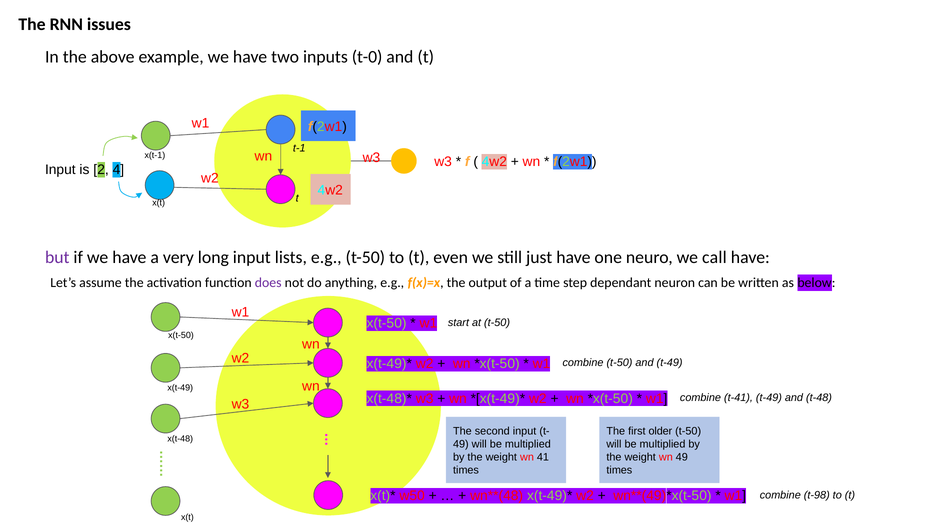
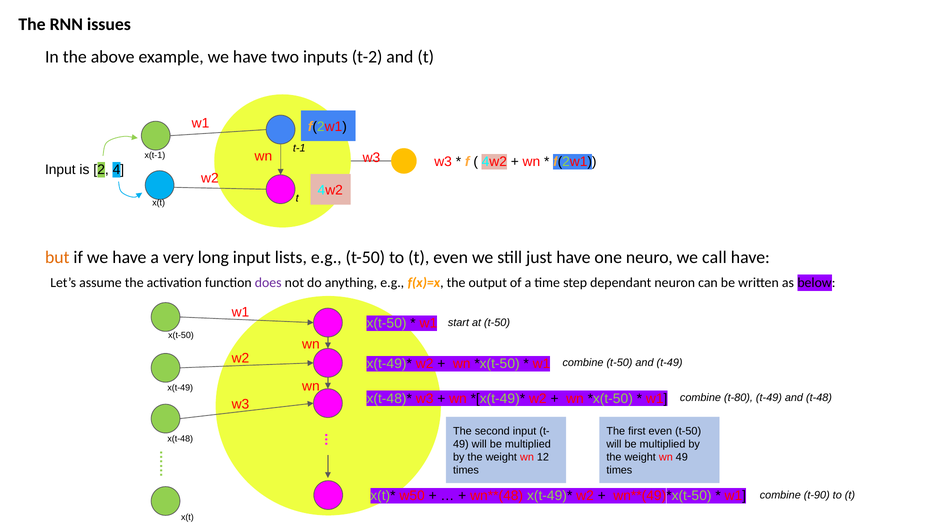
t-0: t-0 -> t-2 (367, 57)
but colour: purple -> orange (57, 258)
t-41: t-41 -> t-80 (739, 398)
first older: older -> even (660, 431)
41: 41 -> 12 (543, 457)
t-98: t-98 -> t-90 (817, 495)
